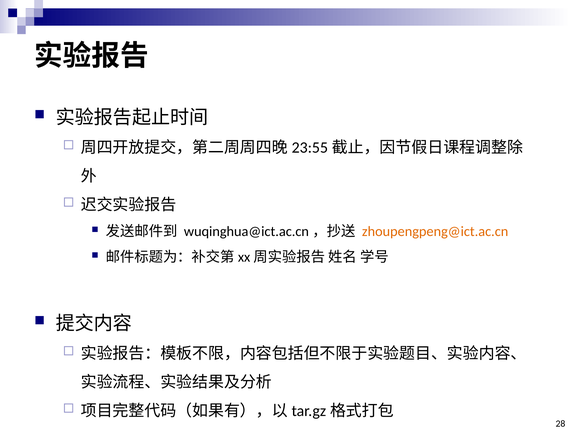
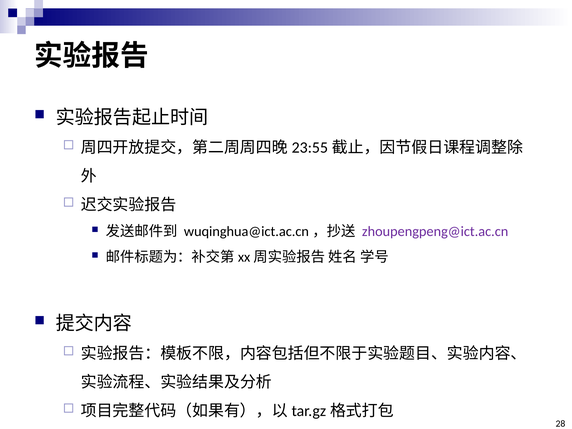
zhoupengpeng@ict.ac.cn colour: orange -> purple (435, 232)
